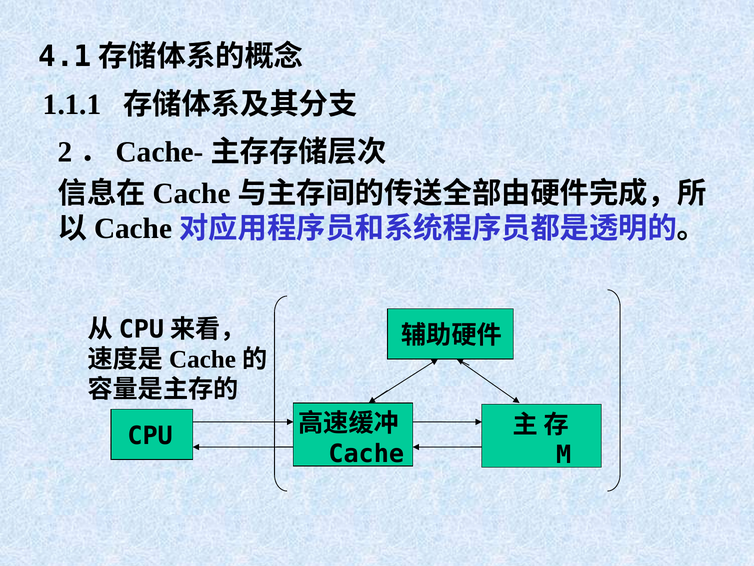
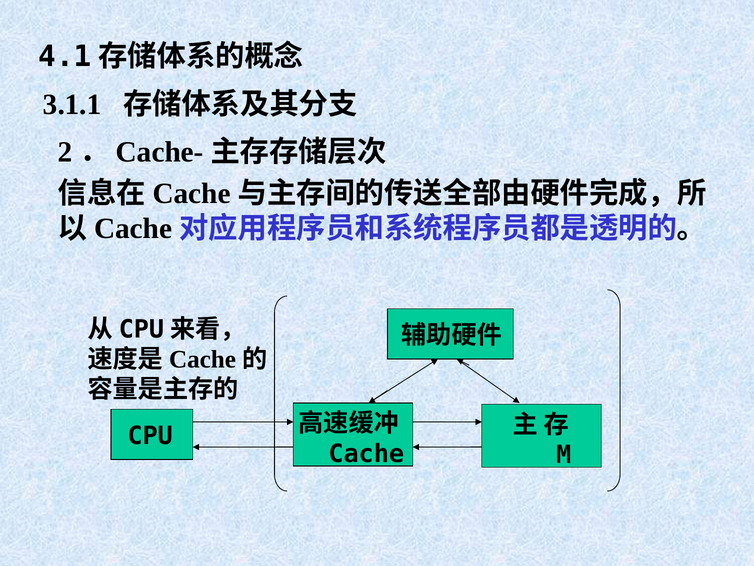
1.1.1: 1.1.1 -> 3.1.1 (72, 104)
